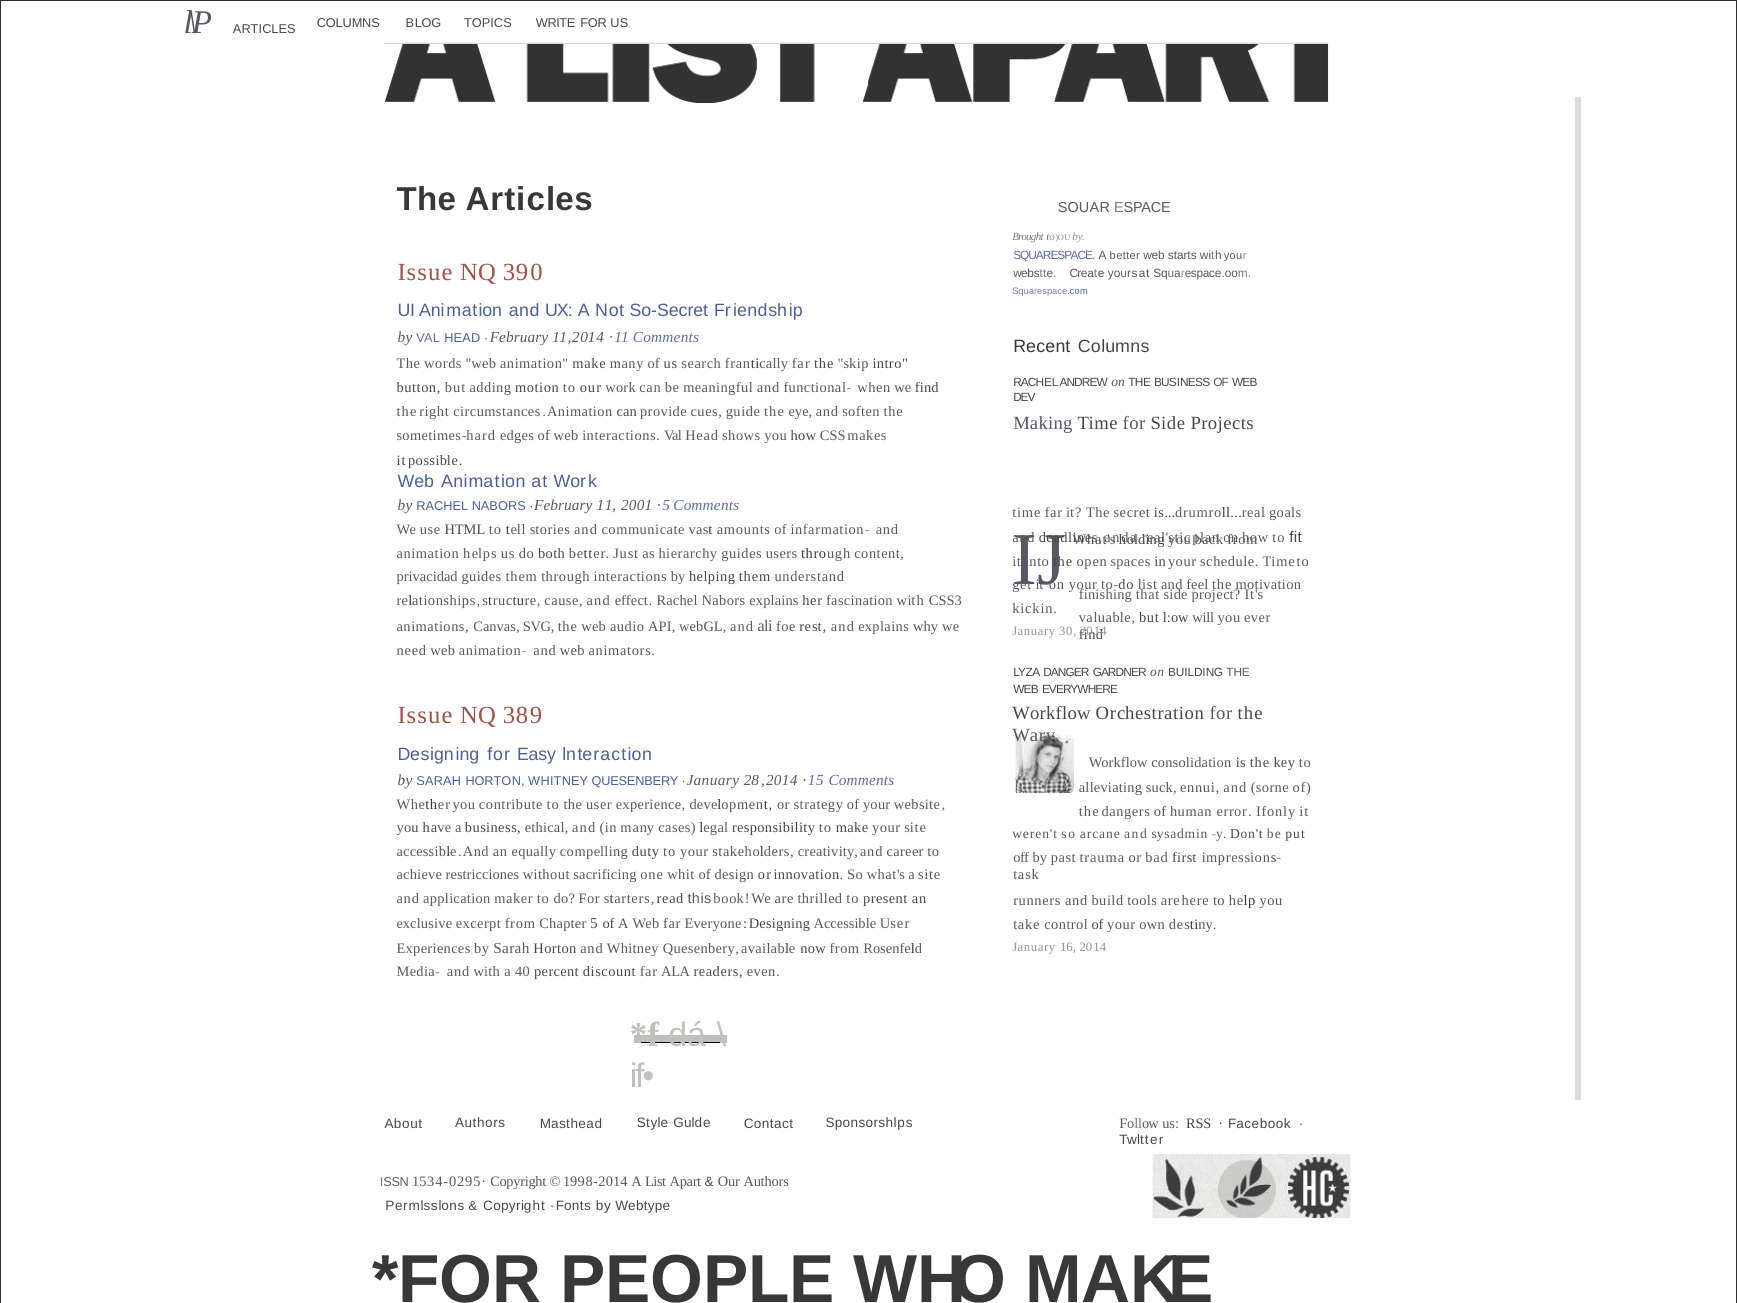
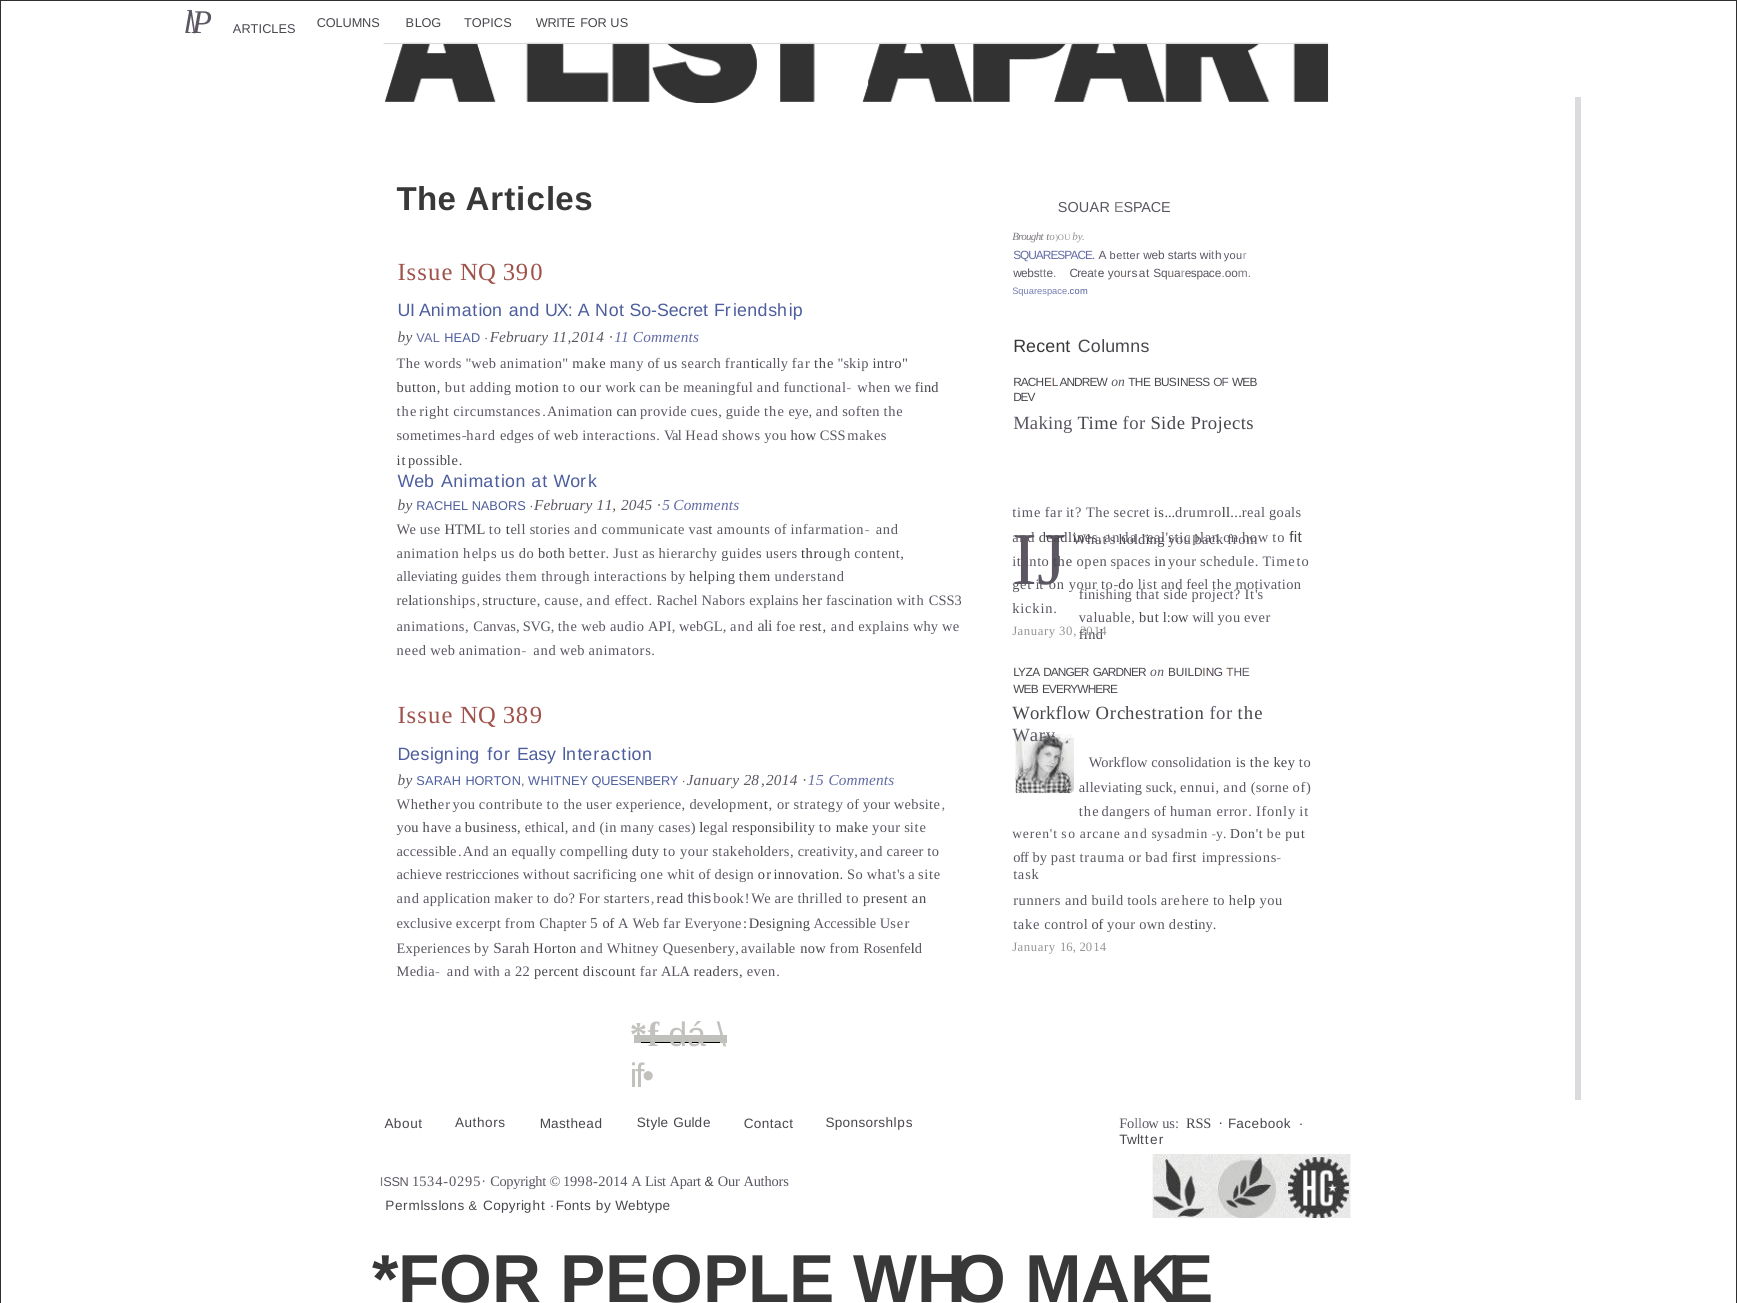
2001: 2001 -> 2045 (637, 505)
privacidad: privacidad -> alleviating (427, 577)
40: 40 -> 22 (523, 972)
